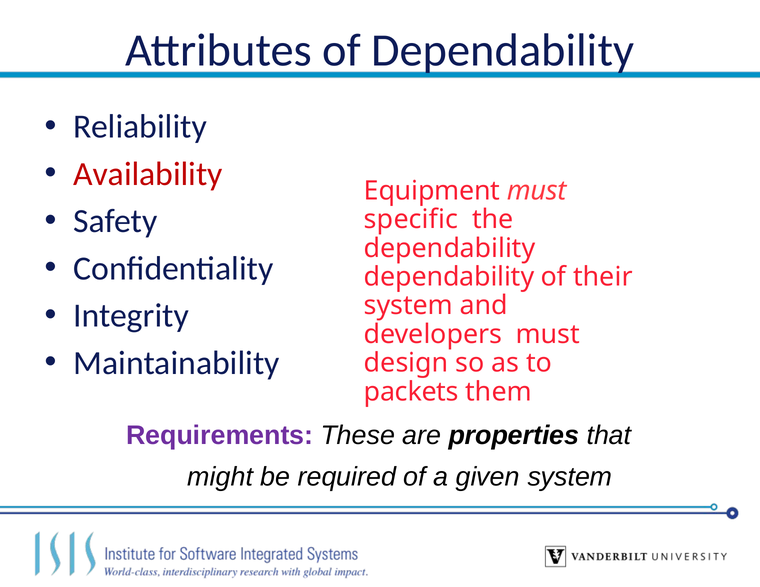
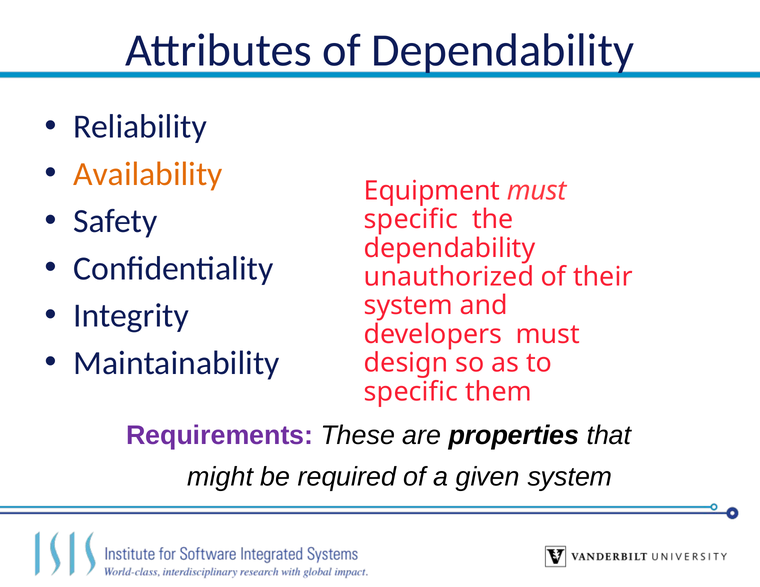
Availability colour: red -> orange (148, 174)
dependability: dependability -> unauthorized (449, 277)
packets: packets -> specific (411, 392)
